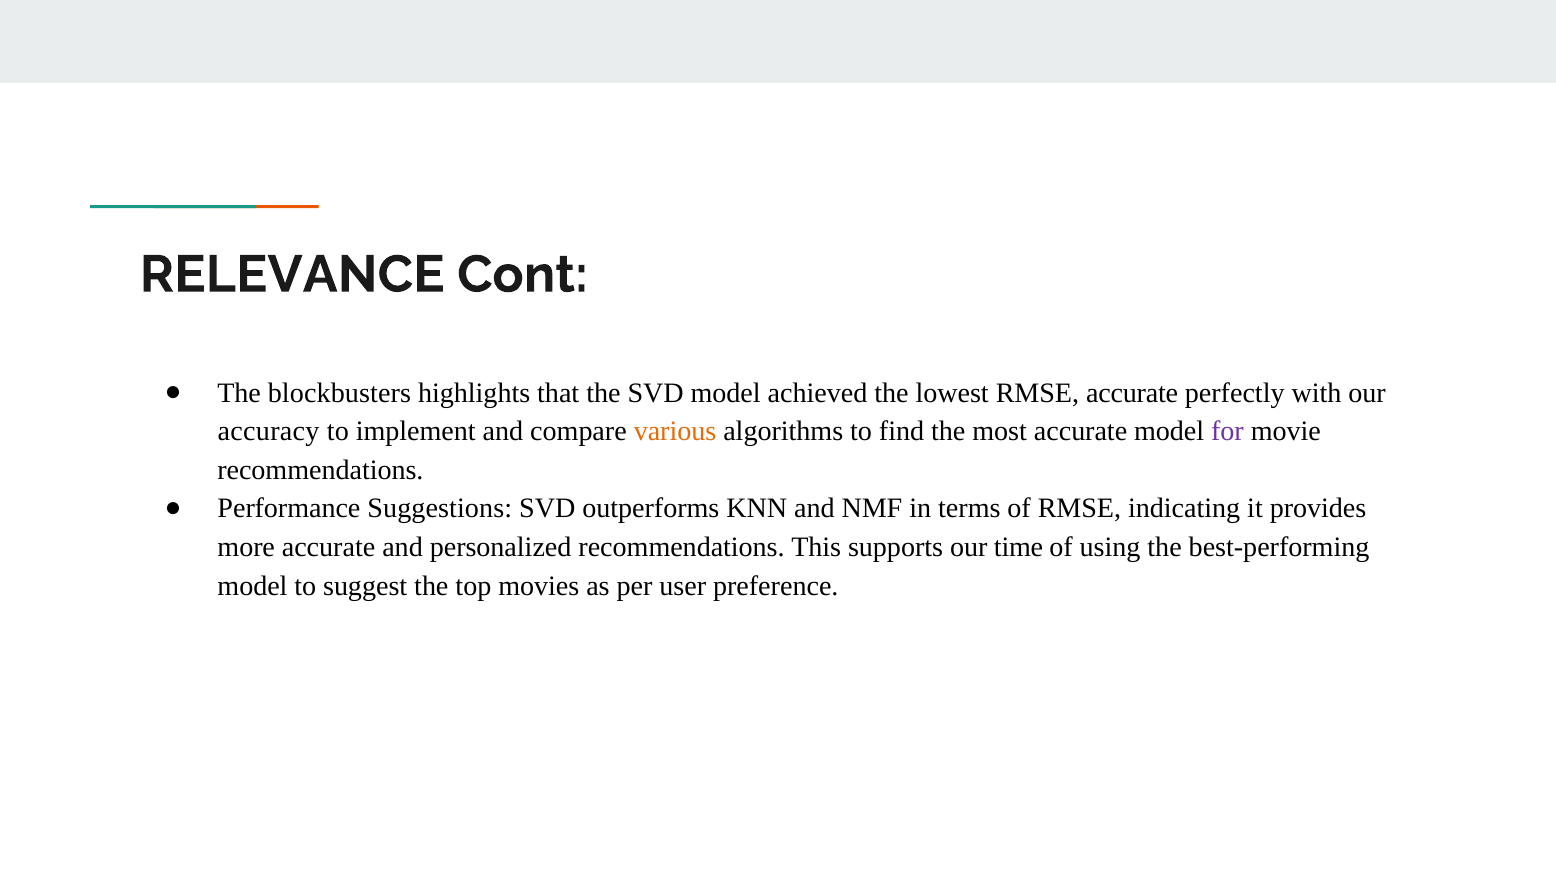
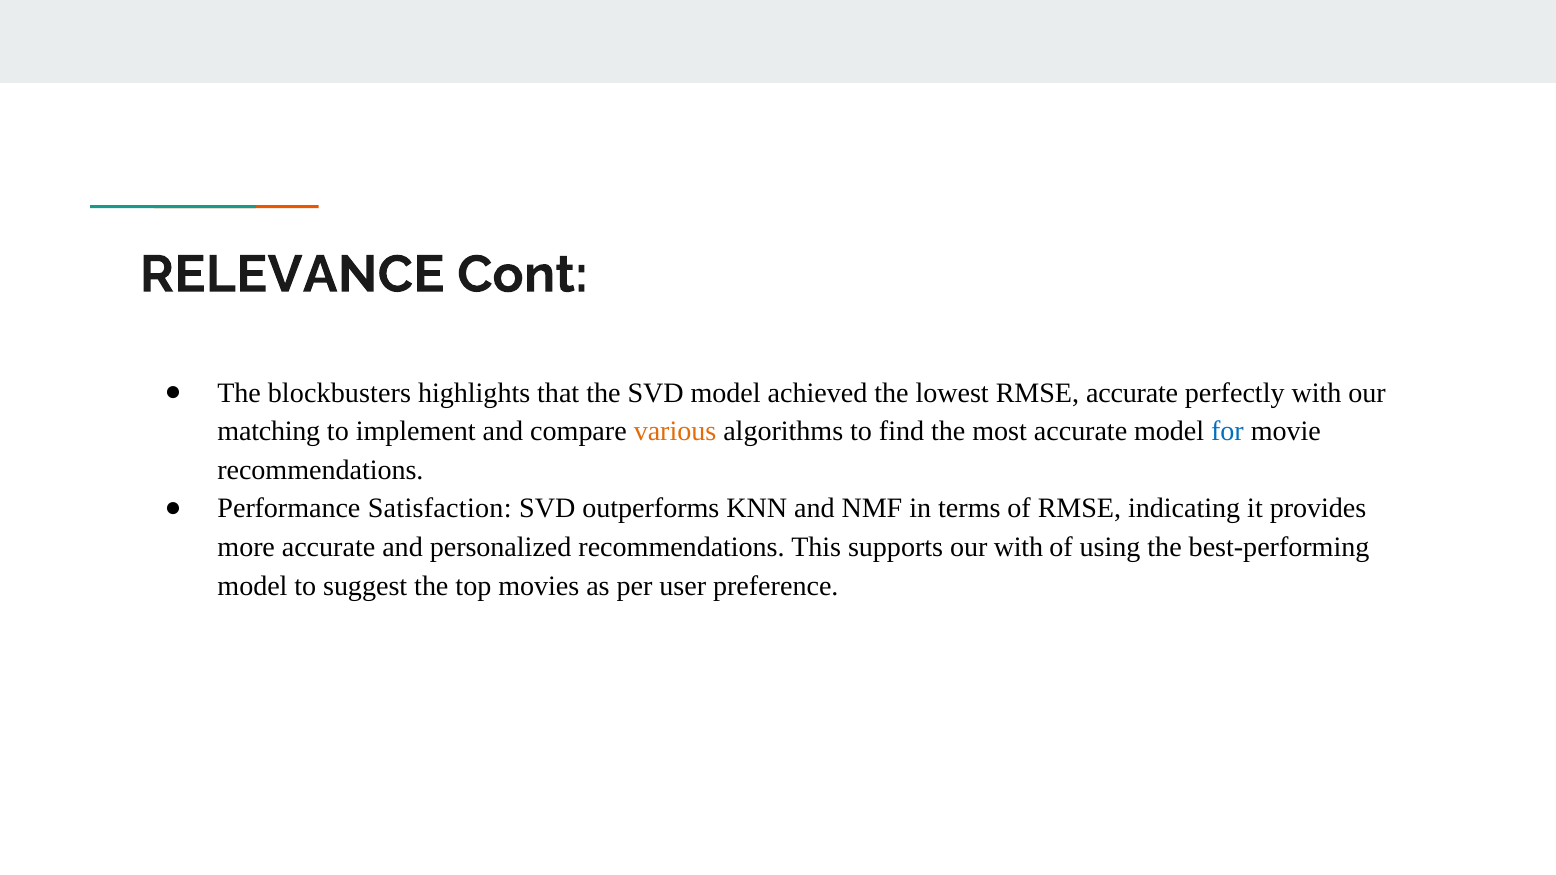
accuracy: accuracy -> matching (269, 432)
for colour: purple -> blue (1227, 432)
Suggestions: Suggestions -> Satisfaction (440, 509)
our time: time -> with (1019, 547)
